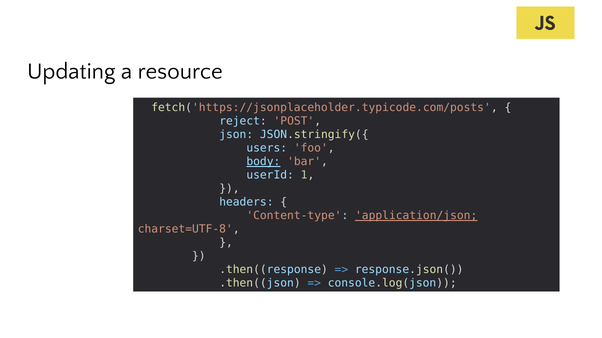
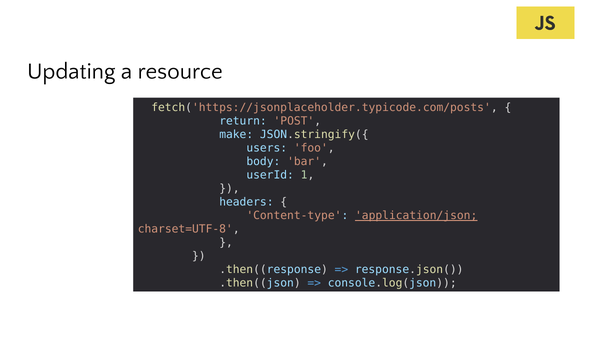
reject: reject -> return (243, 121)
json: json -> make (236, 135)
body underline: present -> none (263, 162)
